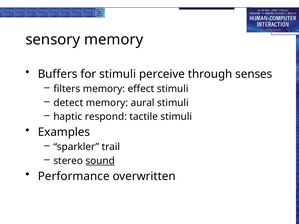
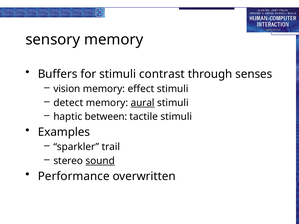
perceive: perceive -> contrast (162, 74)
filters: filters -> vision (67, 89)
aural underline: none -> present (143, 103)
respond: respond -> between (106, 117)
